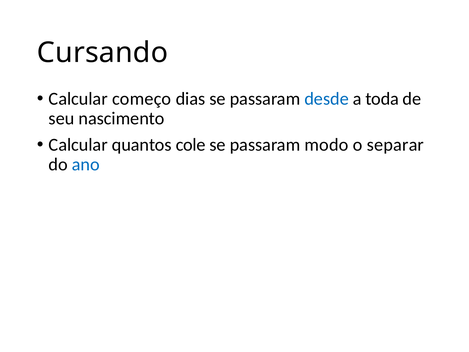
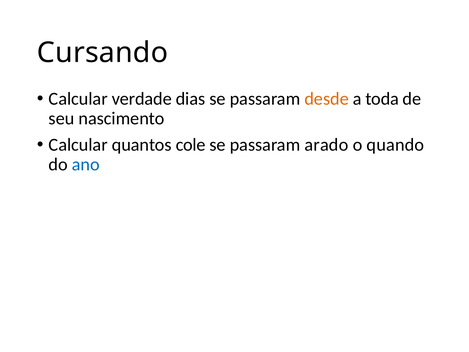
começo: começo -> verdade (142, 99)
desde colour: blue -> orange (327, 99)
modo: modo -> arado (326, 145)
separar: separar -> quando (395, 145)
